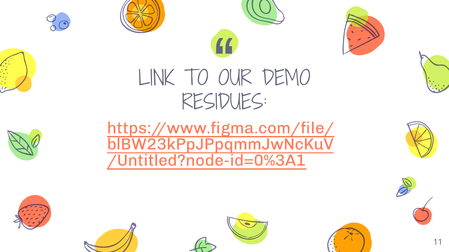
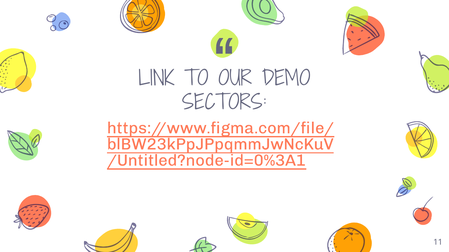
RESIDUES: RESIDUES -> SECTORS (224, 103)
